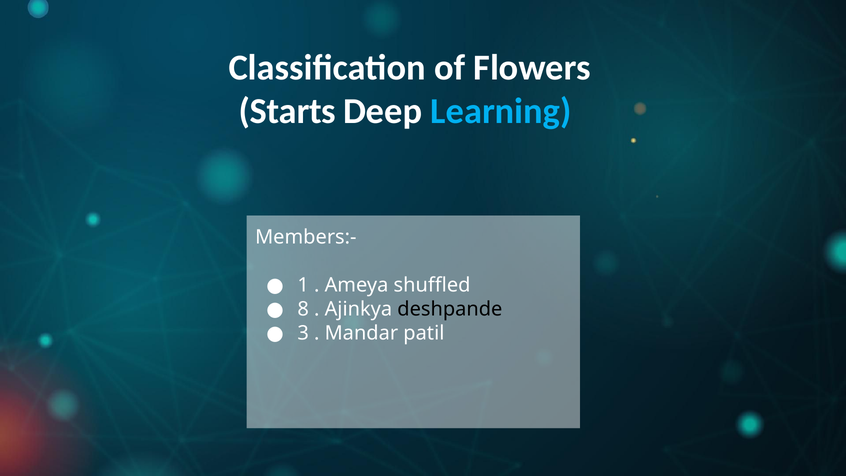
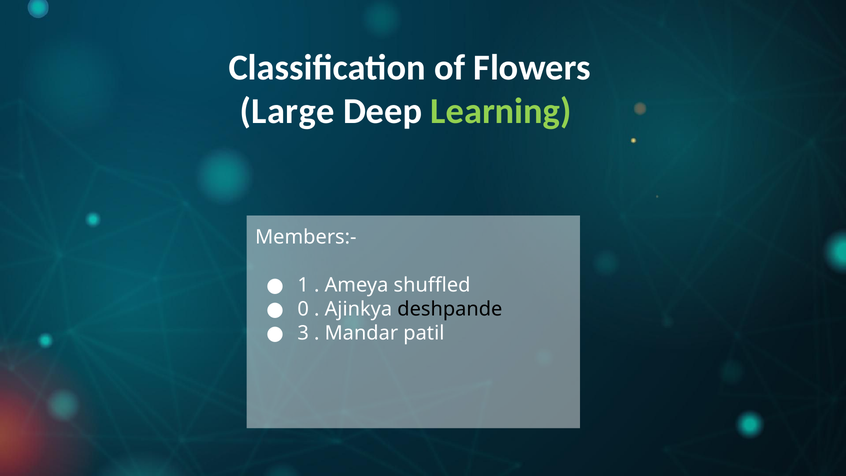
Starts: Starts -> Large (287, 111)
Learning colour: light blue -> light green (501, 111)
8: 8 -> 0 (303, 309)
